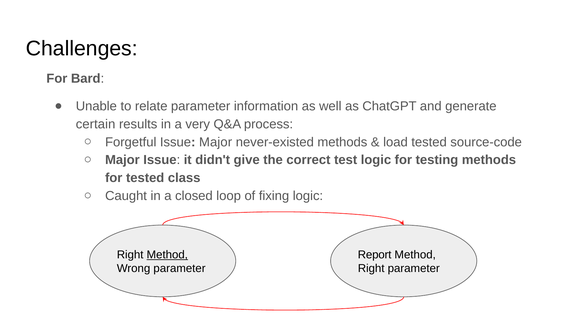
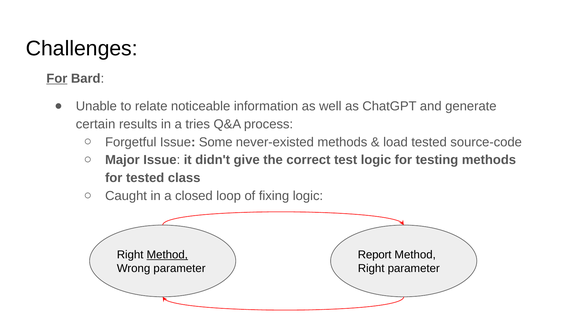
For underline: none -> present (57, 78)
relate parameter: parameter -> noticeable (201, 106)
very: very -> tries (198, 124)
Issue Major: Major -> Some (216, 142)
